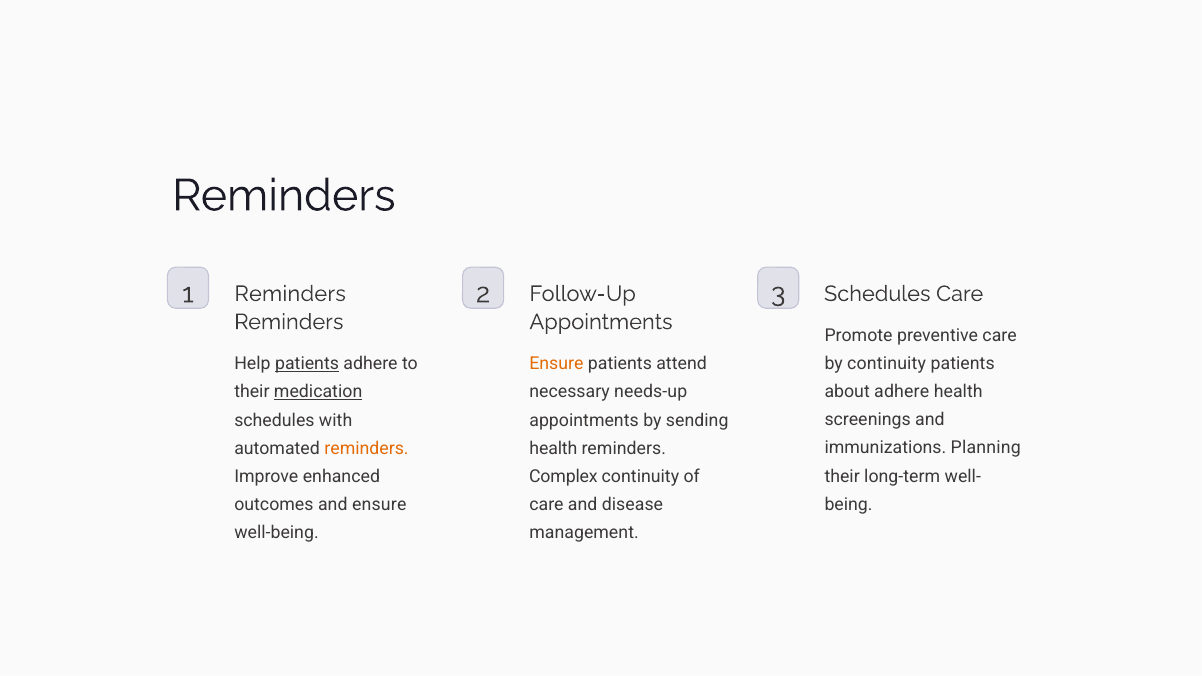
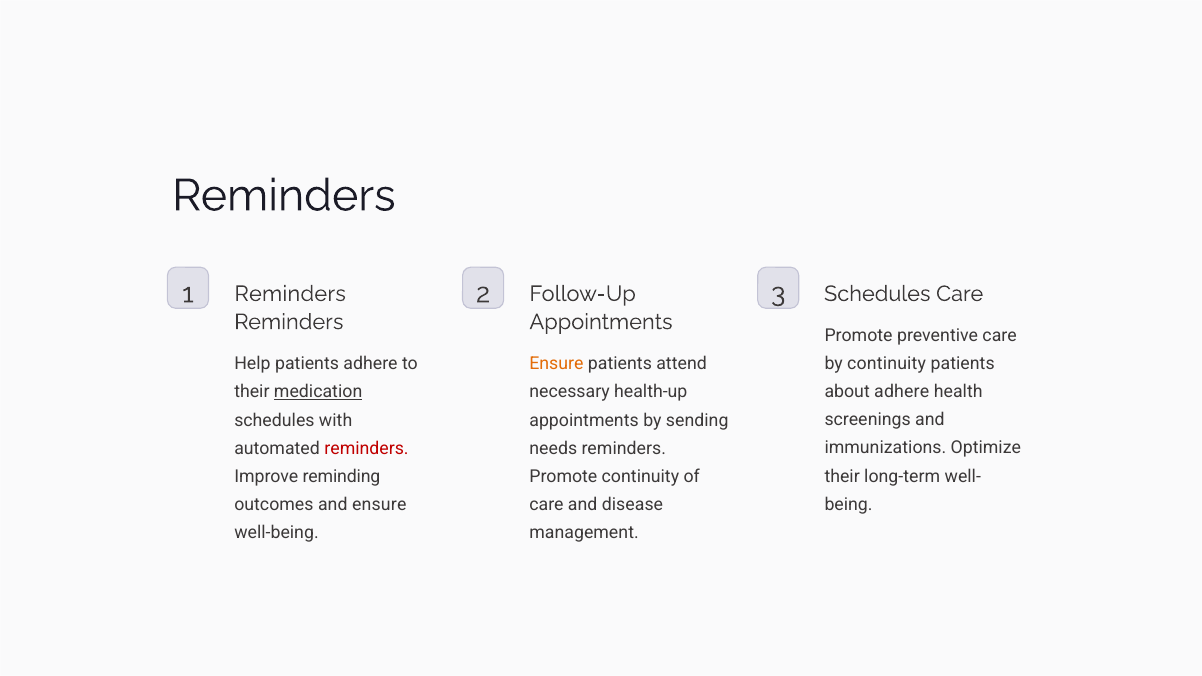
patients underline: present -> none (307, 364)
needs-up: needs-up -> health-up (651, 392)
Planning: Planning -> Optimize (986, 448)
reminders colour: orange -> red (367, 449)
health: health -> needs (553, 449)
enhanced: enhanced -> reminding (341, 477)
Complex: Complex -> Promote (563, 477)
